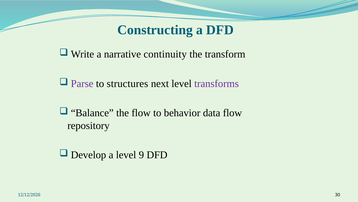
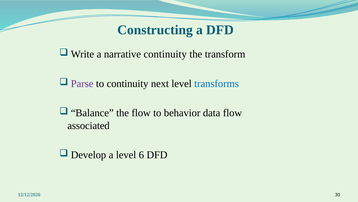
to structures: structures -> continuity (128, 83)
transforms colour: purple -> blue (217, 83)
repository: repository -> associated (89, 125)
9: 9 -> 6 (141, 154)
